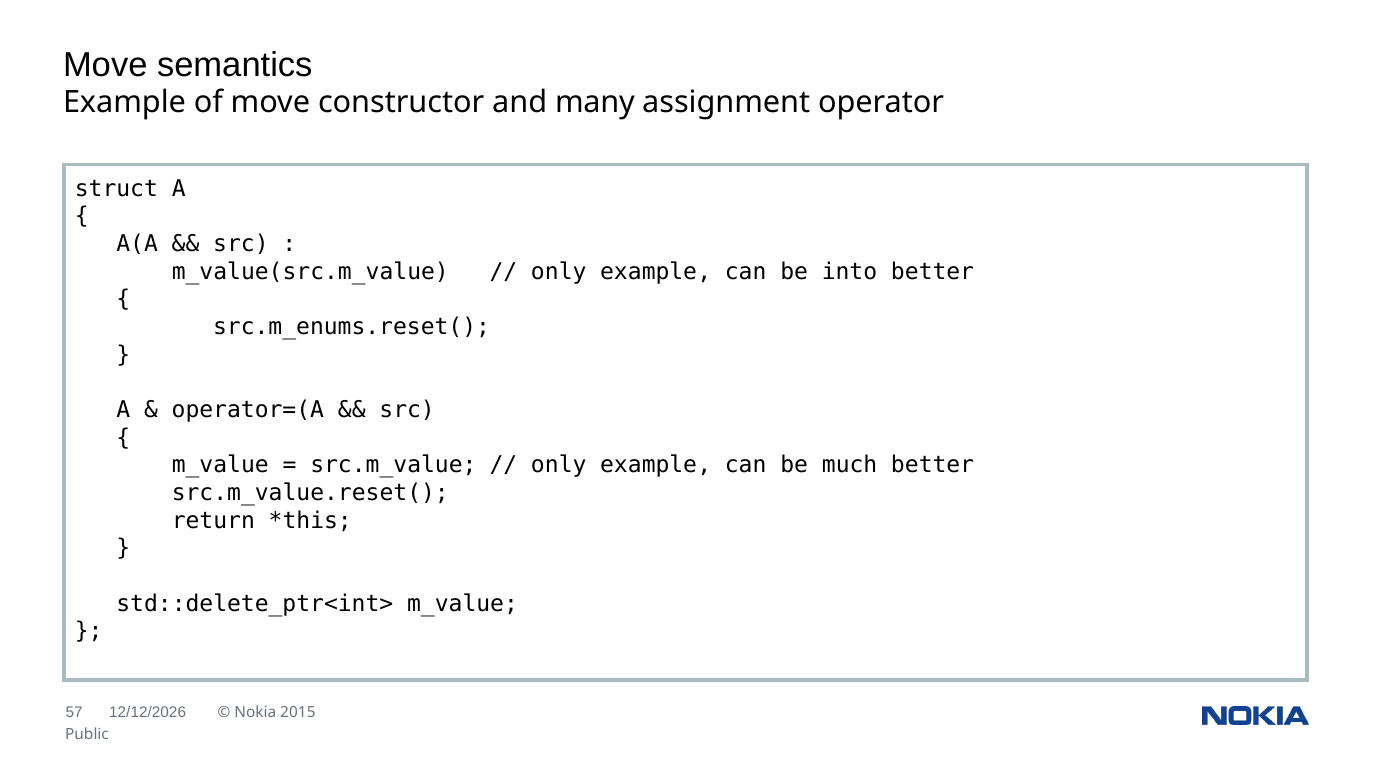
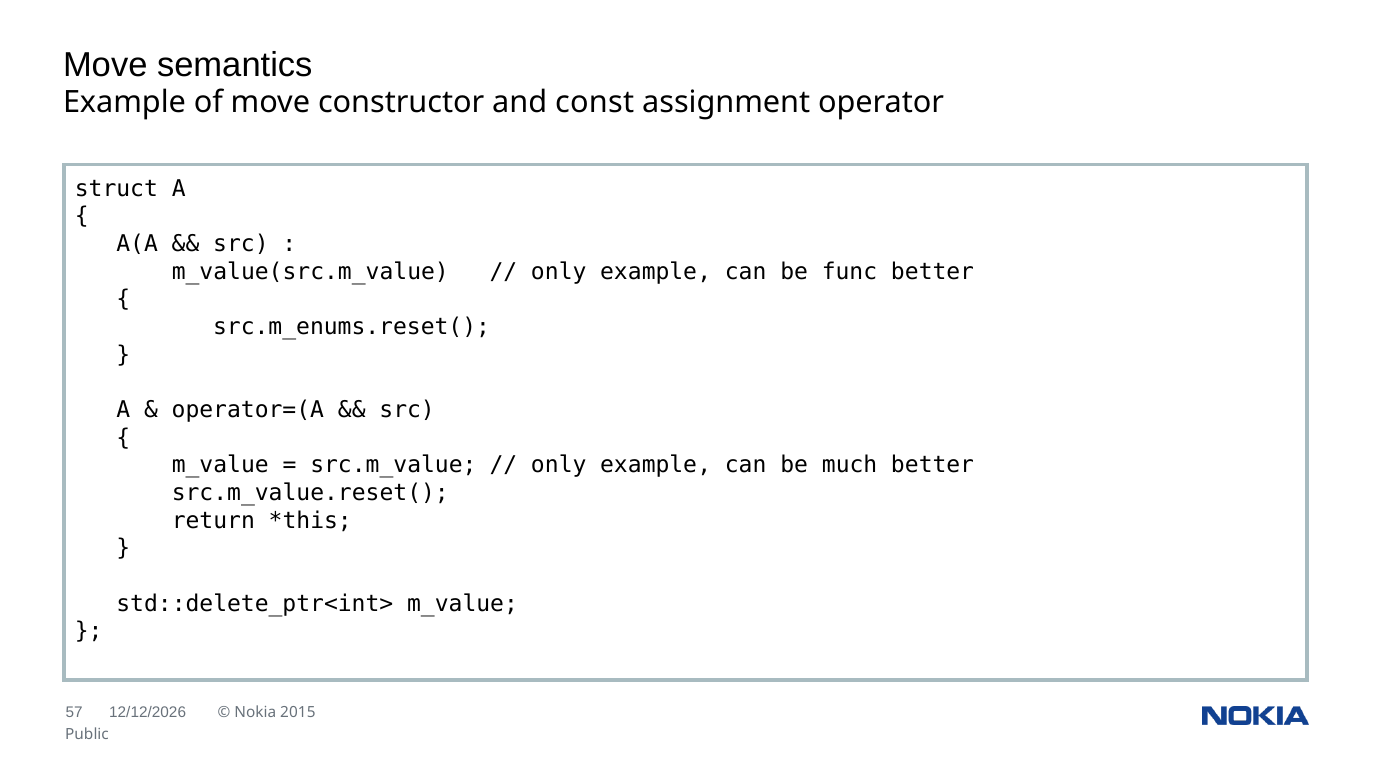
many: many -> const (595, 102)
into: into -> func (849, 271)
